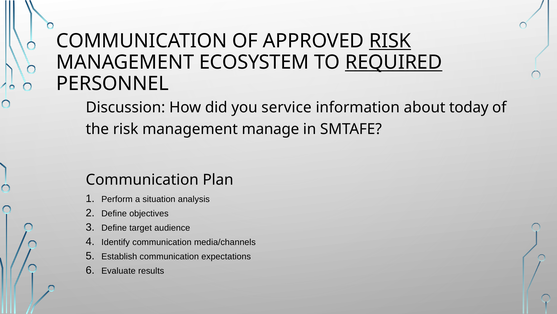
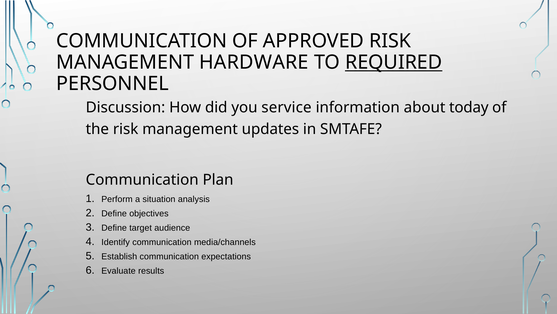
RISK underline: present -> none (390, 41)
ECOSYSTEM: ECOSYSTEM -> HARDWARE (254, 62)
manage: manage -> updates (270, 129)
